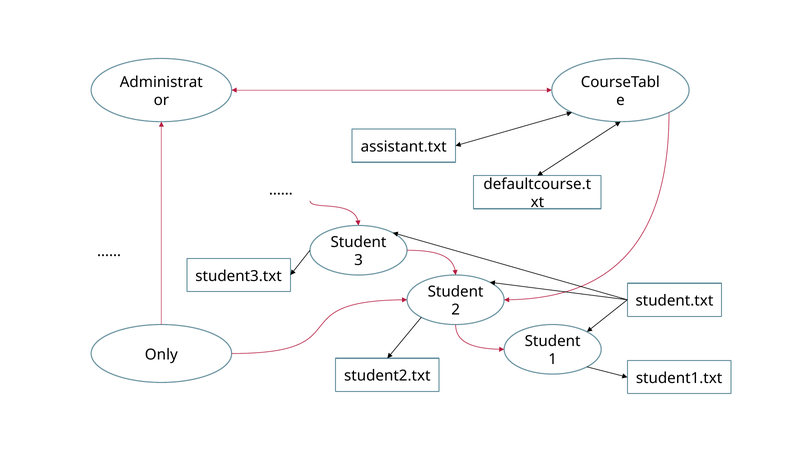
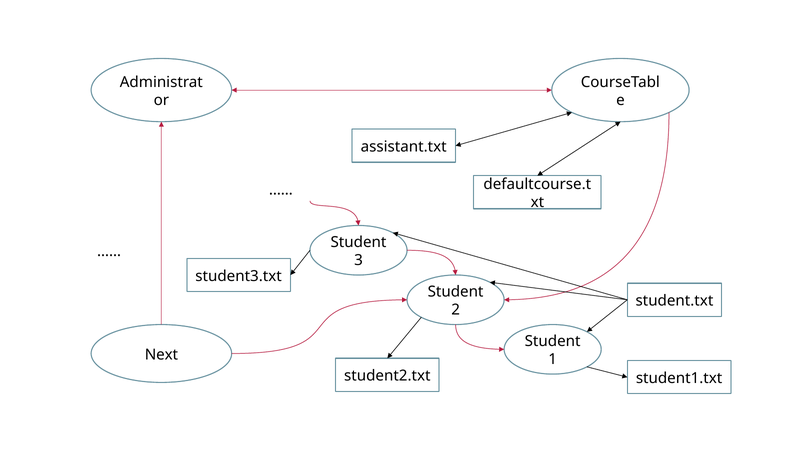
Only: Only -> Next (161, 355)
